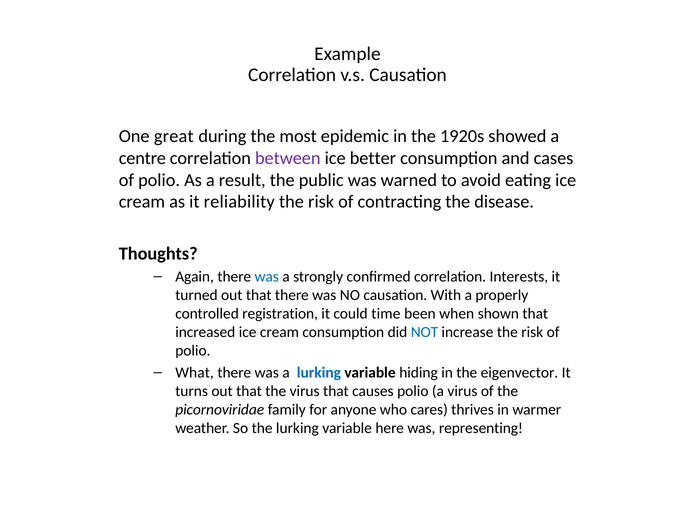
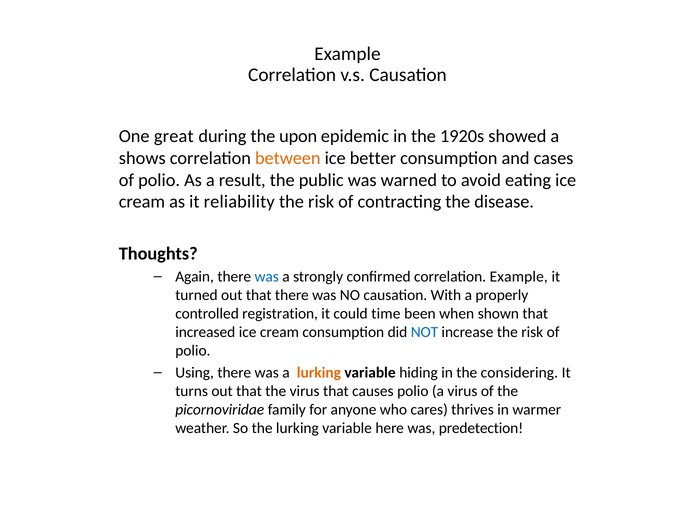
most: most -> upon (298, 136)
centre: centre -> shows (142, 158)
between colour: purple -> orange (288, 158)
correlation Interests: Interests -> Example (519, 277)
What: What -> Using (195, 373)
lurking colour: blue -> orange (319, 373)
eigenvector: eigenvector -> considering (519, 373)
representing: representing -> predetection (481, 428)
